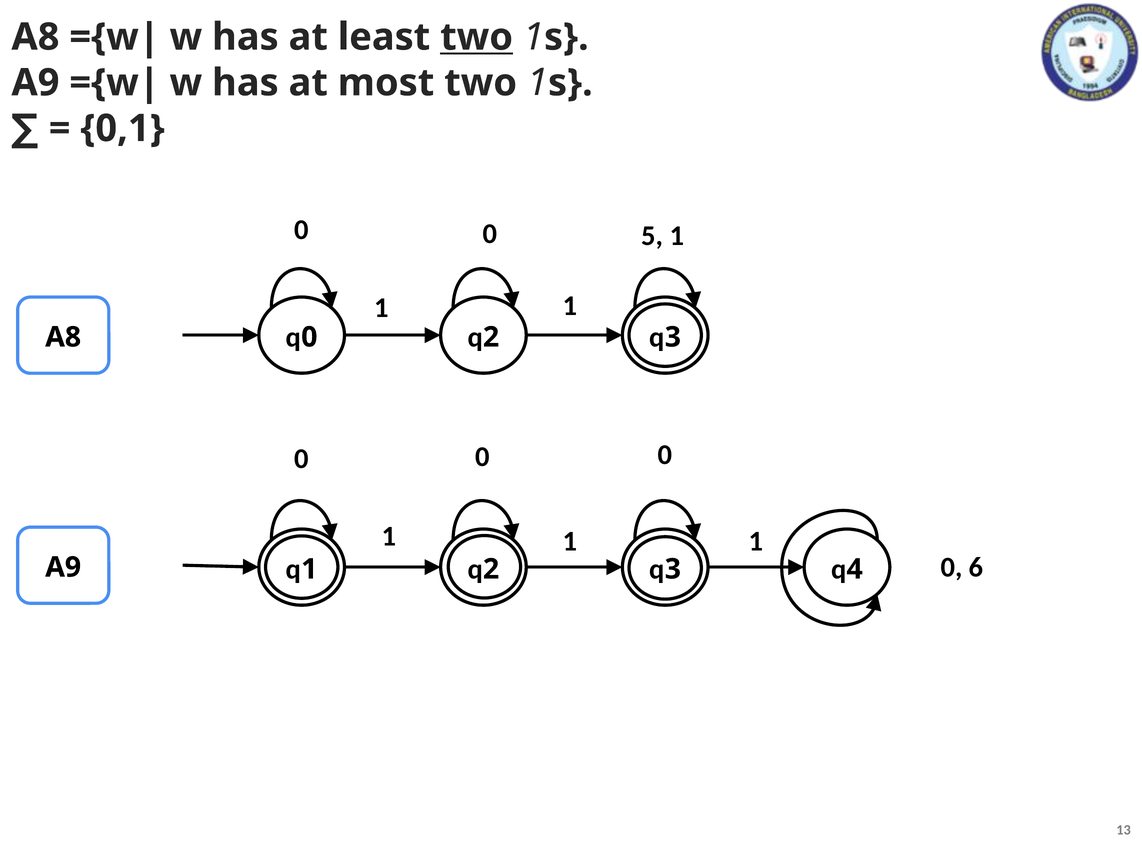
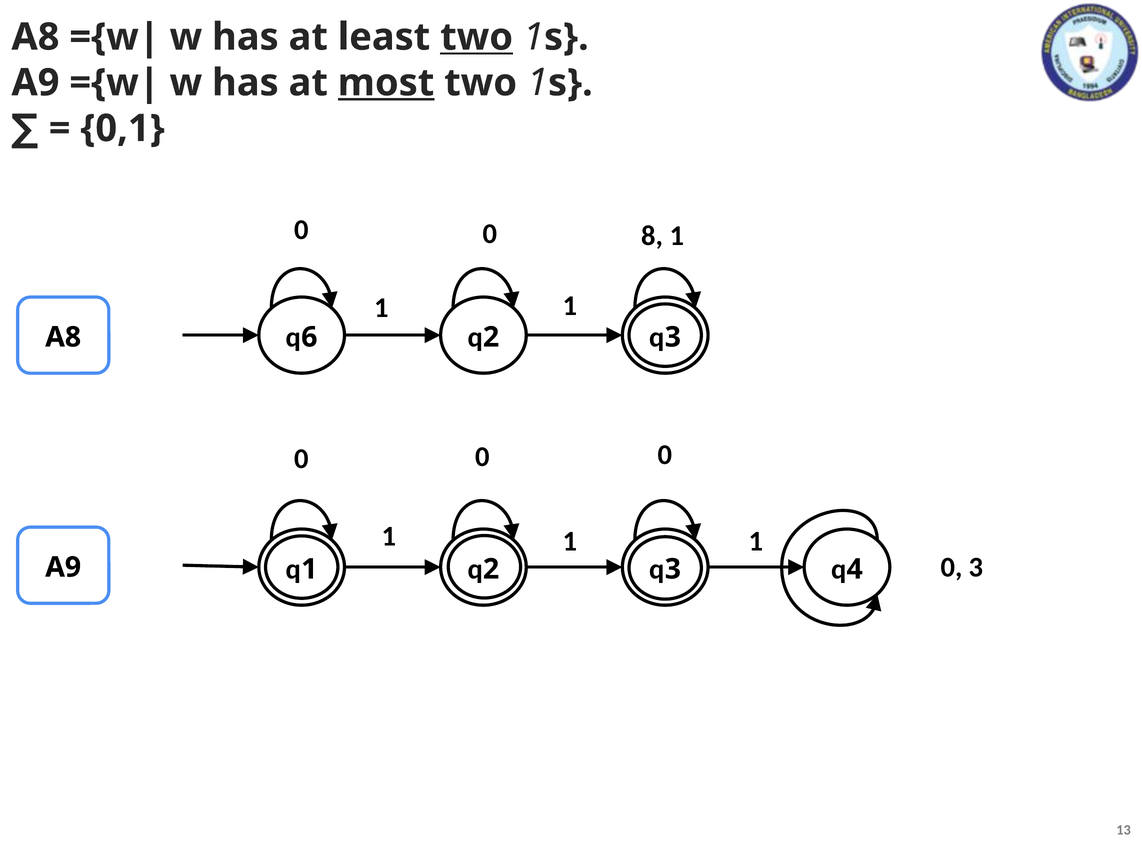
most underline: none -> present (386, 83)
5: 5 -> 8 (652, 236)
0: 0 -> 6 (309, 337)
0 6: 6 -> 3 (976, 567)
